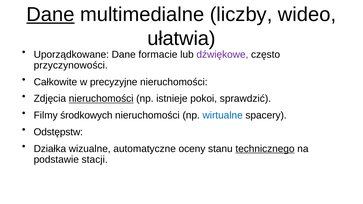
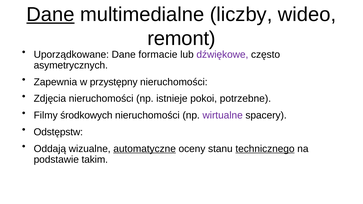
ułatwia: ułatwia -> remont (181, 39)
przyczynowości: przyczynowości -> asymetrycznych (71, 65)
Całkowite: Całkowite -> Zapewnia (55, 82)
precyzyjne: precyzyjne -> przystępny (114, 82)
nieruchomości underline: present -> none (101, 99)
sprawdzić: sprawdzić -> potrzebne (245, 99)
wirtualne colour: blue -> purple (223, 115)
Działka: Działka -> Oddają (50, 149)
automatyczne underline: none -> present (145, 149)
stacji: stacji -> takim (95, 160)
